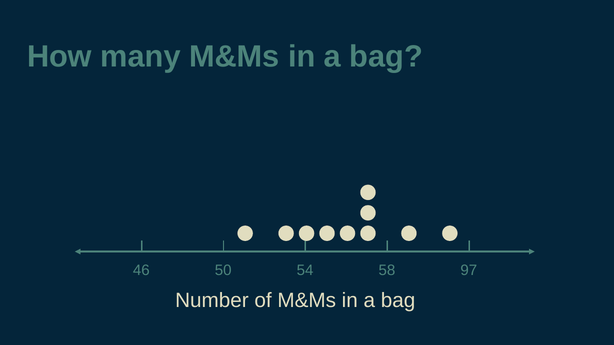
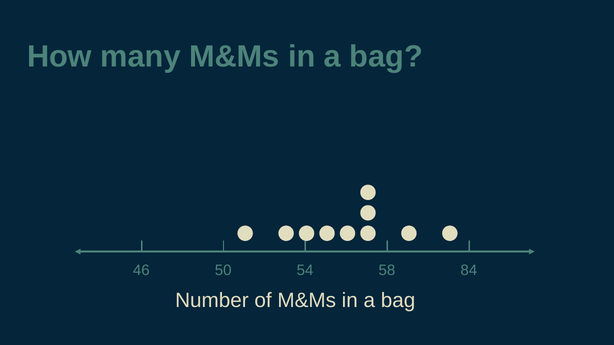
97: 97 -> 84 (469, 271)
